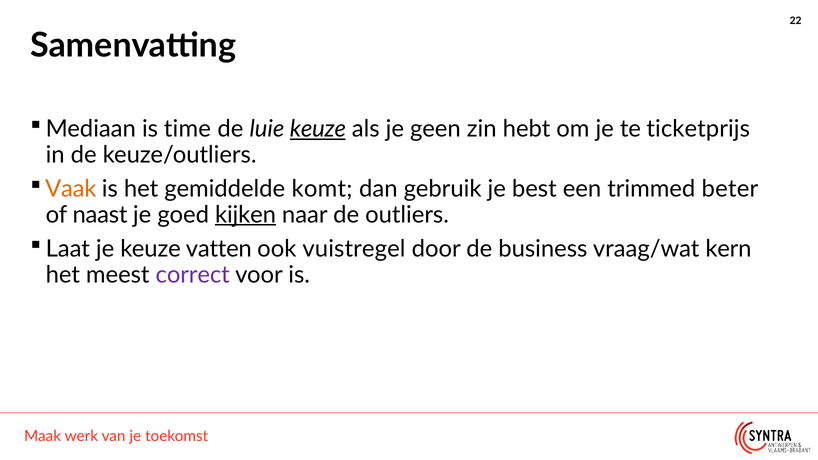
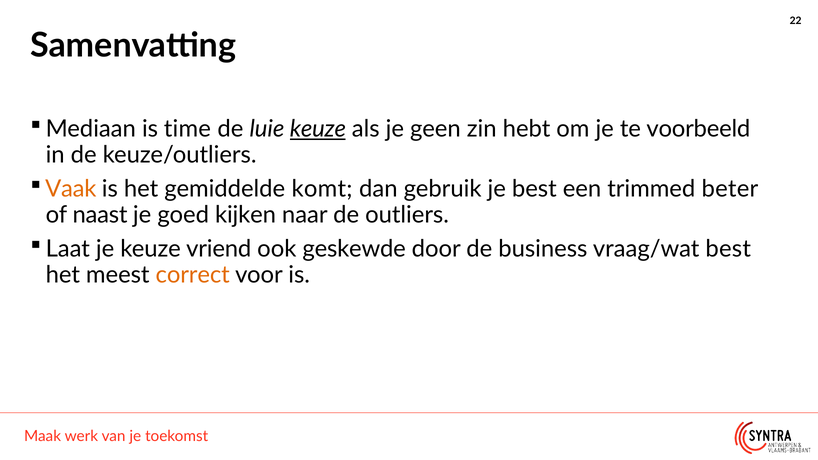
ticketprijs: ticketprijs -> voorbeeld (698, 129)
kijken underline: present -> none (246, 215)
vatten: vatten -> vriend (219, 249)
vuistregel: vuistregel -> geskewde (354, 249)
vraag/wat kern: kern -> best (728, 249)
correct colour: purple -> orange (193, 275)
